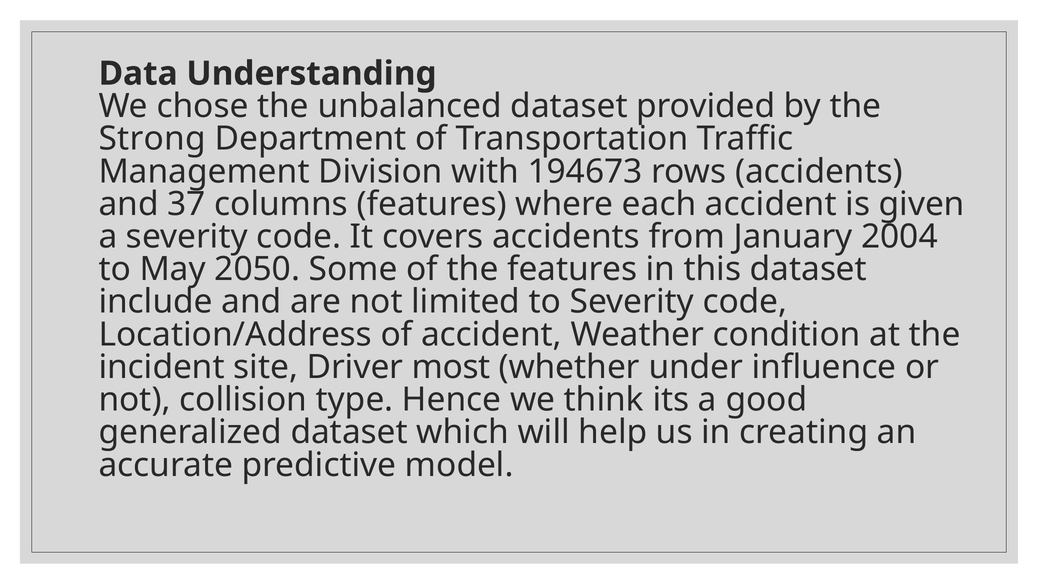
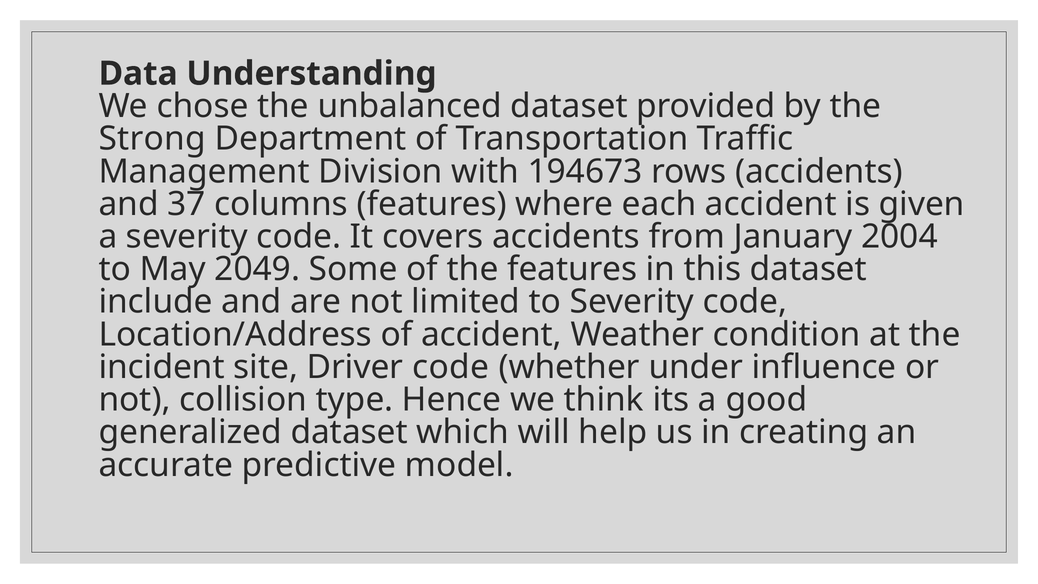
2050: 2050 -> 2049 (257, 269)
Driver most: most -> code (451, 367)
